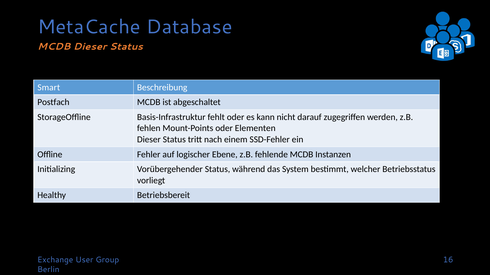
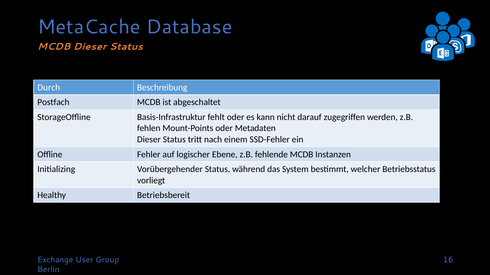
Smart: Smart -> Durch (49, 88)
Elementen: Elementen -> Metadaten (255, 129)
